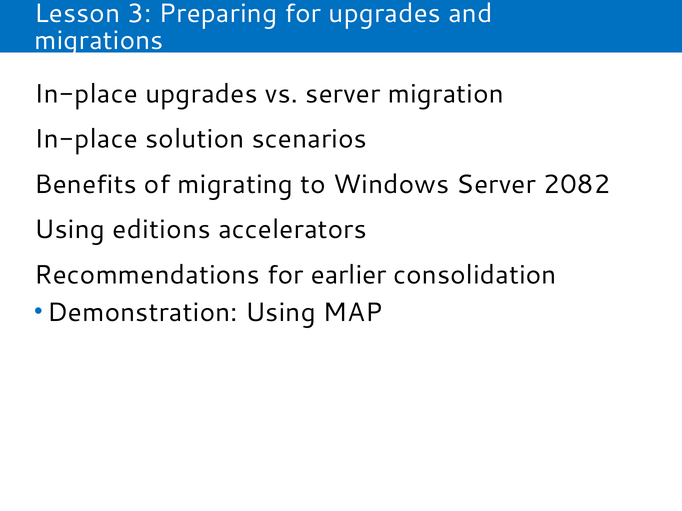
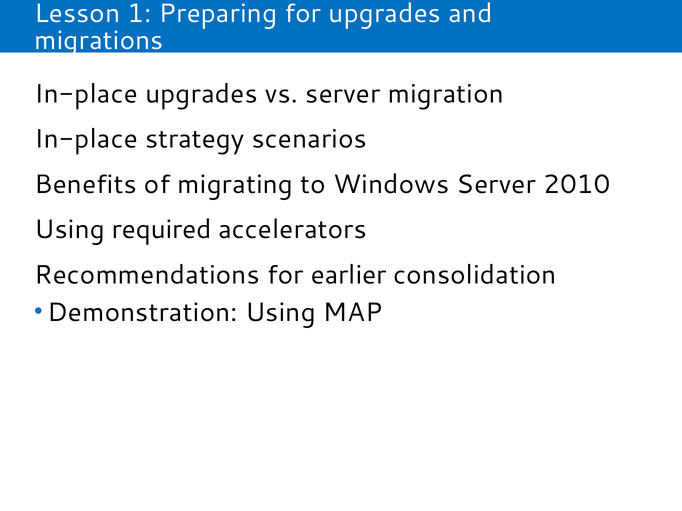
3: 3 -> 1 (140, 13)
solution: solution -> strategy (195, 139)
2082: 2082 -> 2010 (577, 184)
editions: editions -> required (162, 230)
